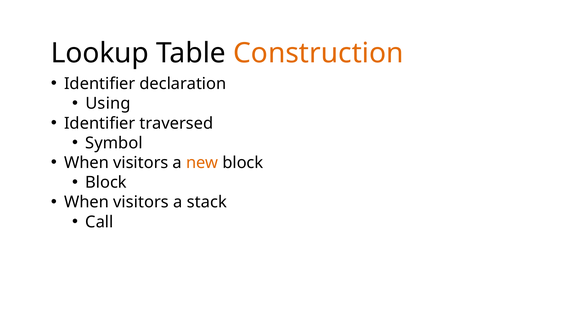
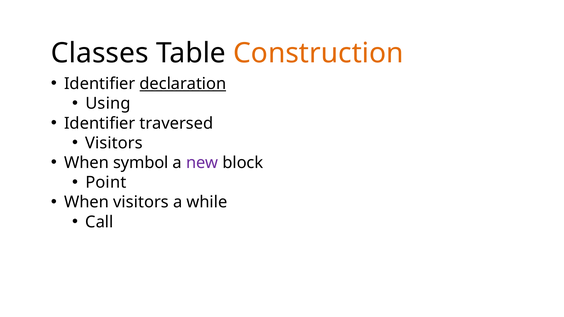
Lookup: Lookup -> Classes (100, 53)
declaration underline: none -> present (183, 84)
Symbol: Symbol -> Visitors (114, 143)
visitors: visitors -> symbol (141, 163)
new colour: orange -> purple (202, 163)
Block: Block -> Point (106, 183)
stack: stack -> while (207, 202)
